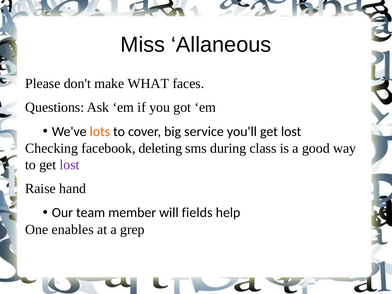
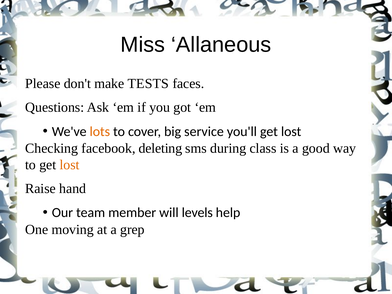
WHAT: WHAT -> TESTS (148, 84)
lost colour: purple -> orange (70, 165)
fields: fields -> levels (197, 213)
enables: enables -> moving (73, 229)
